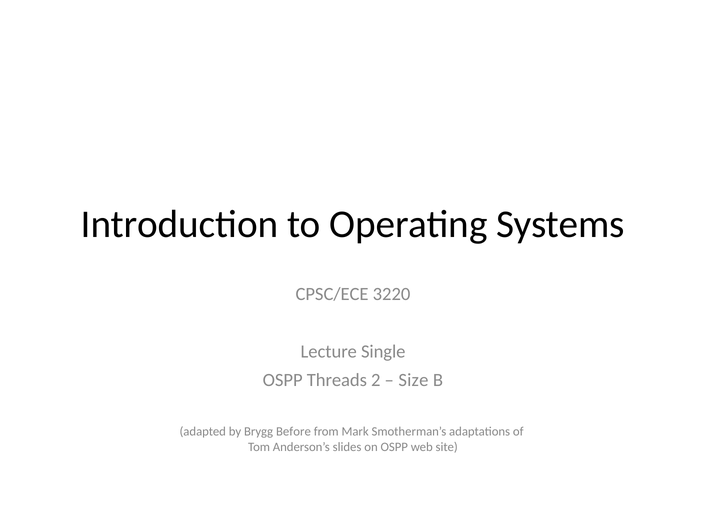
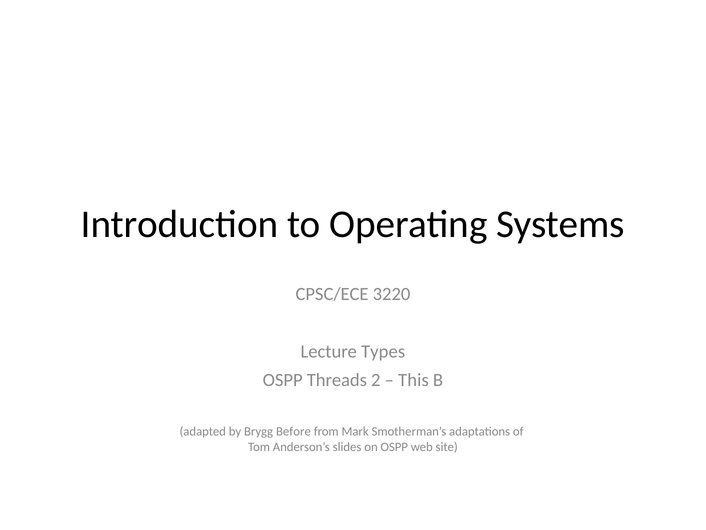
Single: Single -> Types (383, 351)
Size: Size -> This (413, 380)
